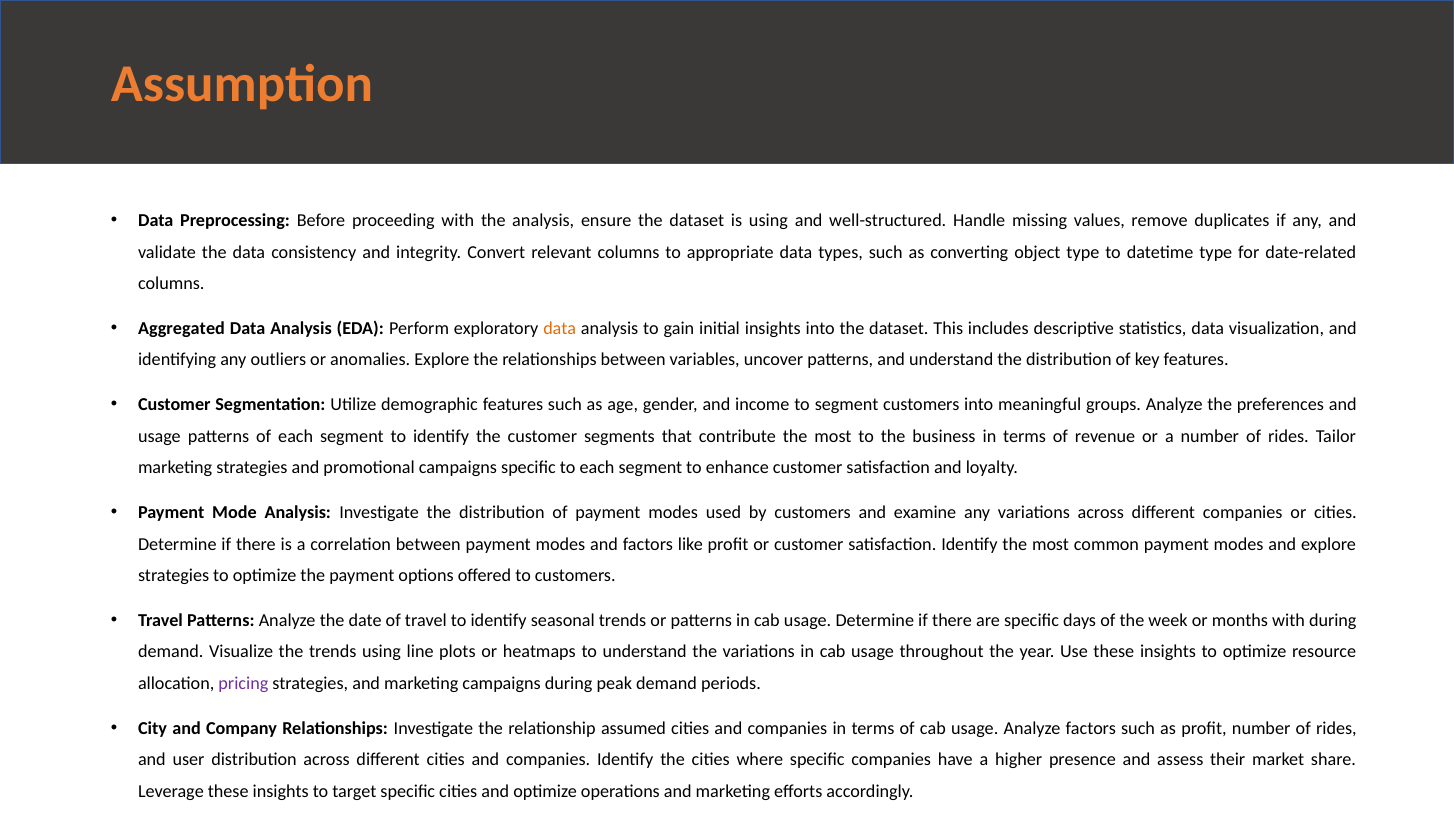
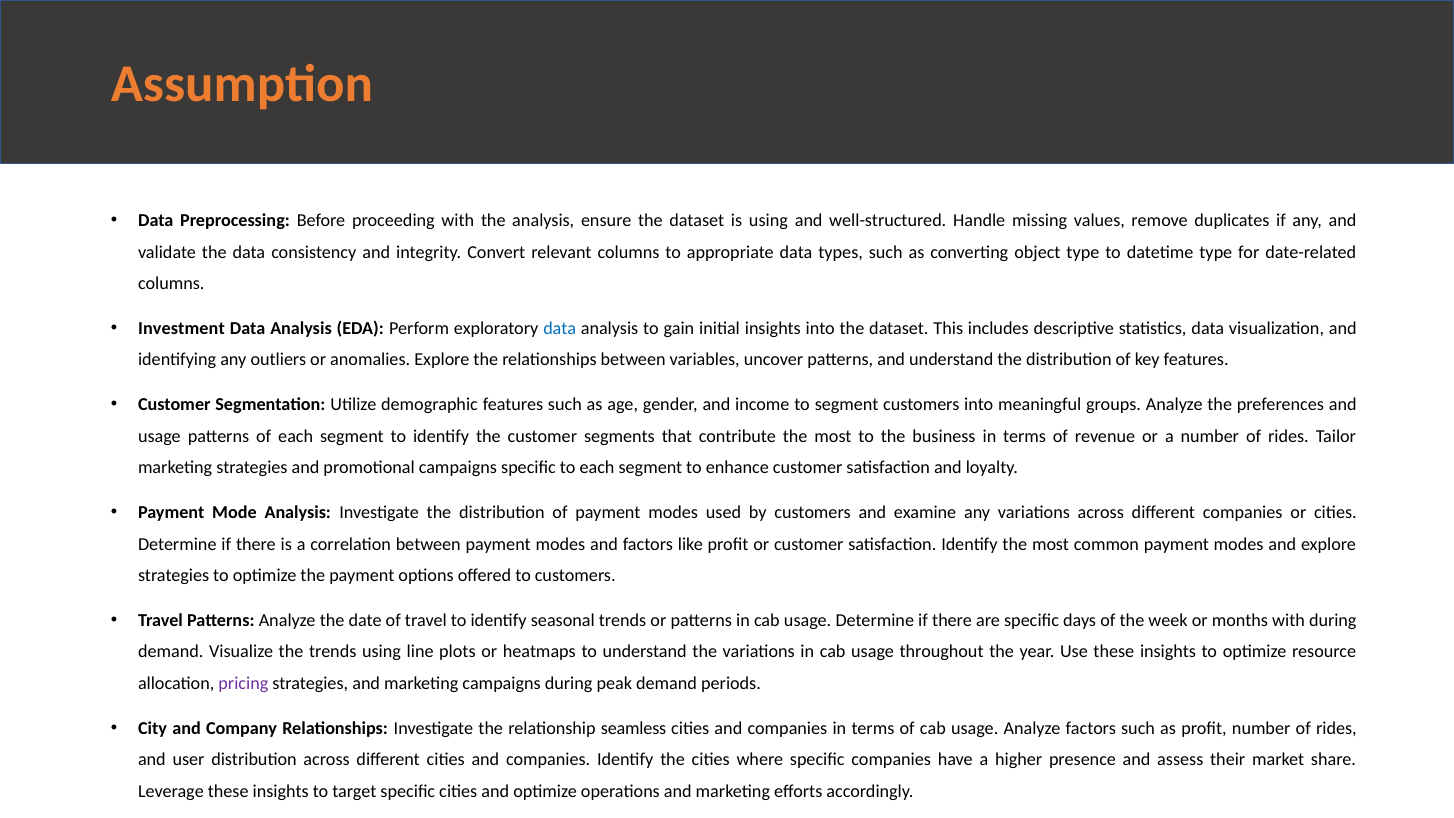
Aggregated: Aggregated -> Investment (181, 328)
data colour: orange -> blue (560, 328)
assumed: assumed -> seamless (634, 728)
